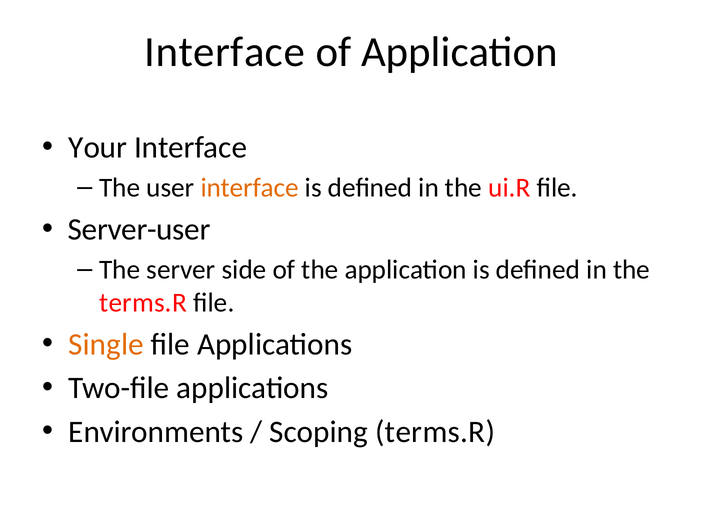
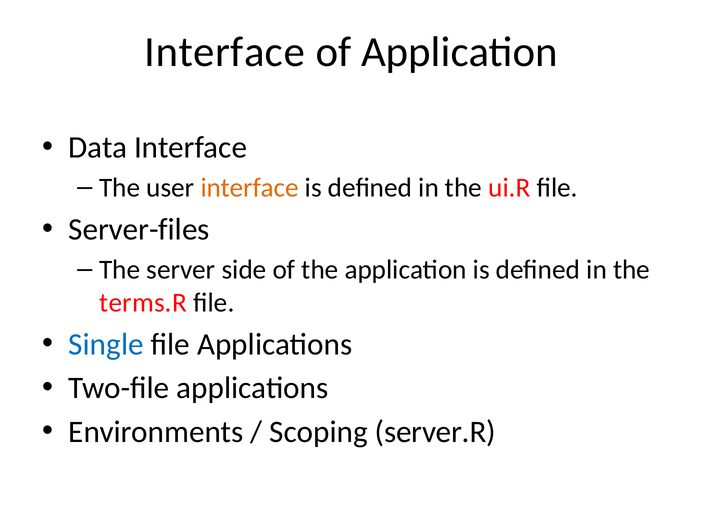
Your: Your -> Data (98, 147)
Server-user: Server-user -> Server-files (139, 229)
Single colour: orange -> blue (106, 344)
Scoping terms.R: terms.R -> server.R (435, 431)
